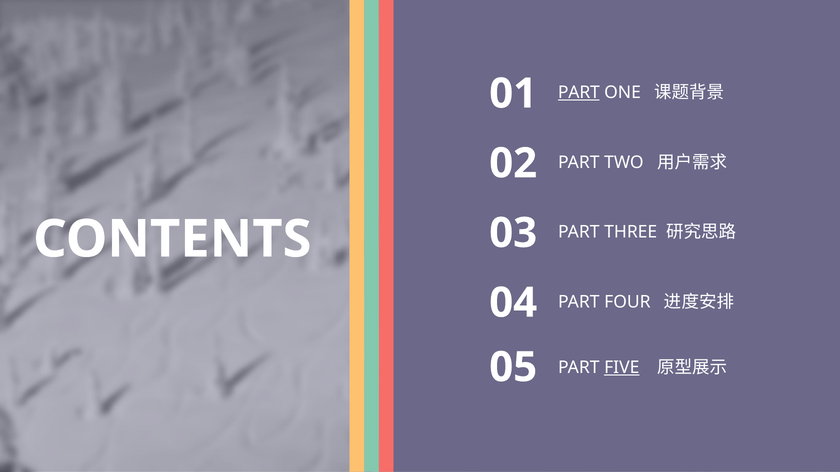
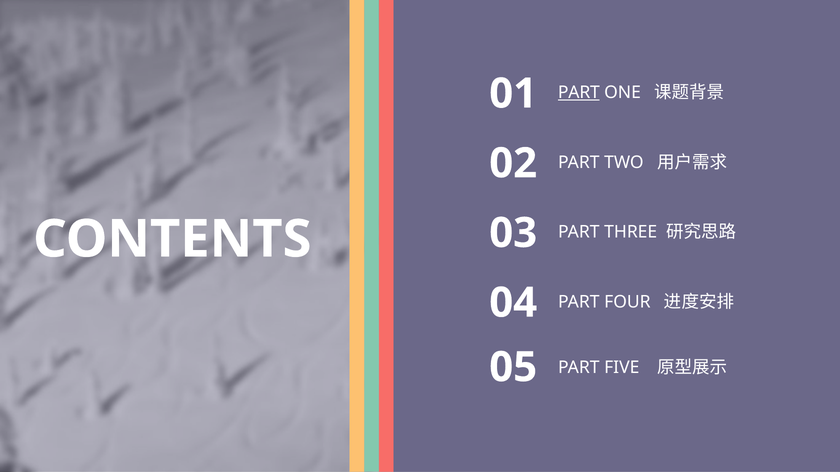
FIVE underline: present -> none (622, 368)
